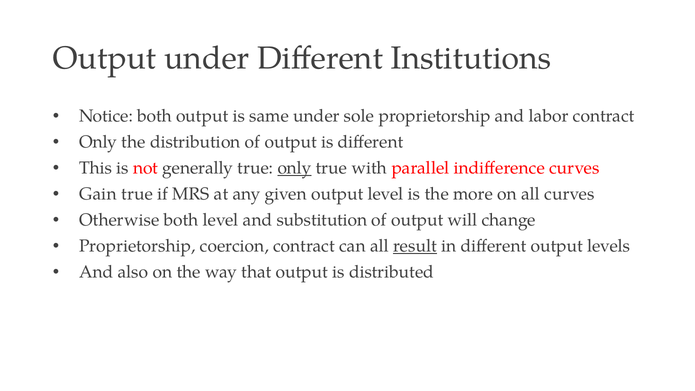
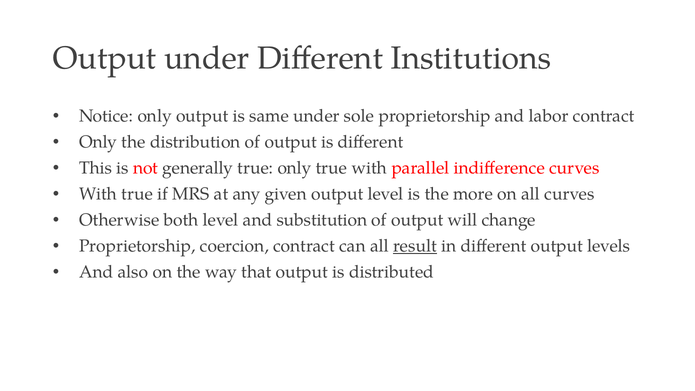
Notice both: both -> only (155, 116)
only underline: present -> none (295, 168)
Gain: Gain -> With (98, 194)
